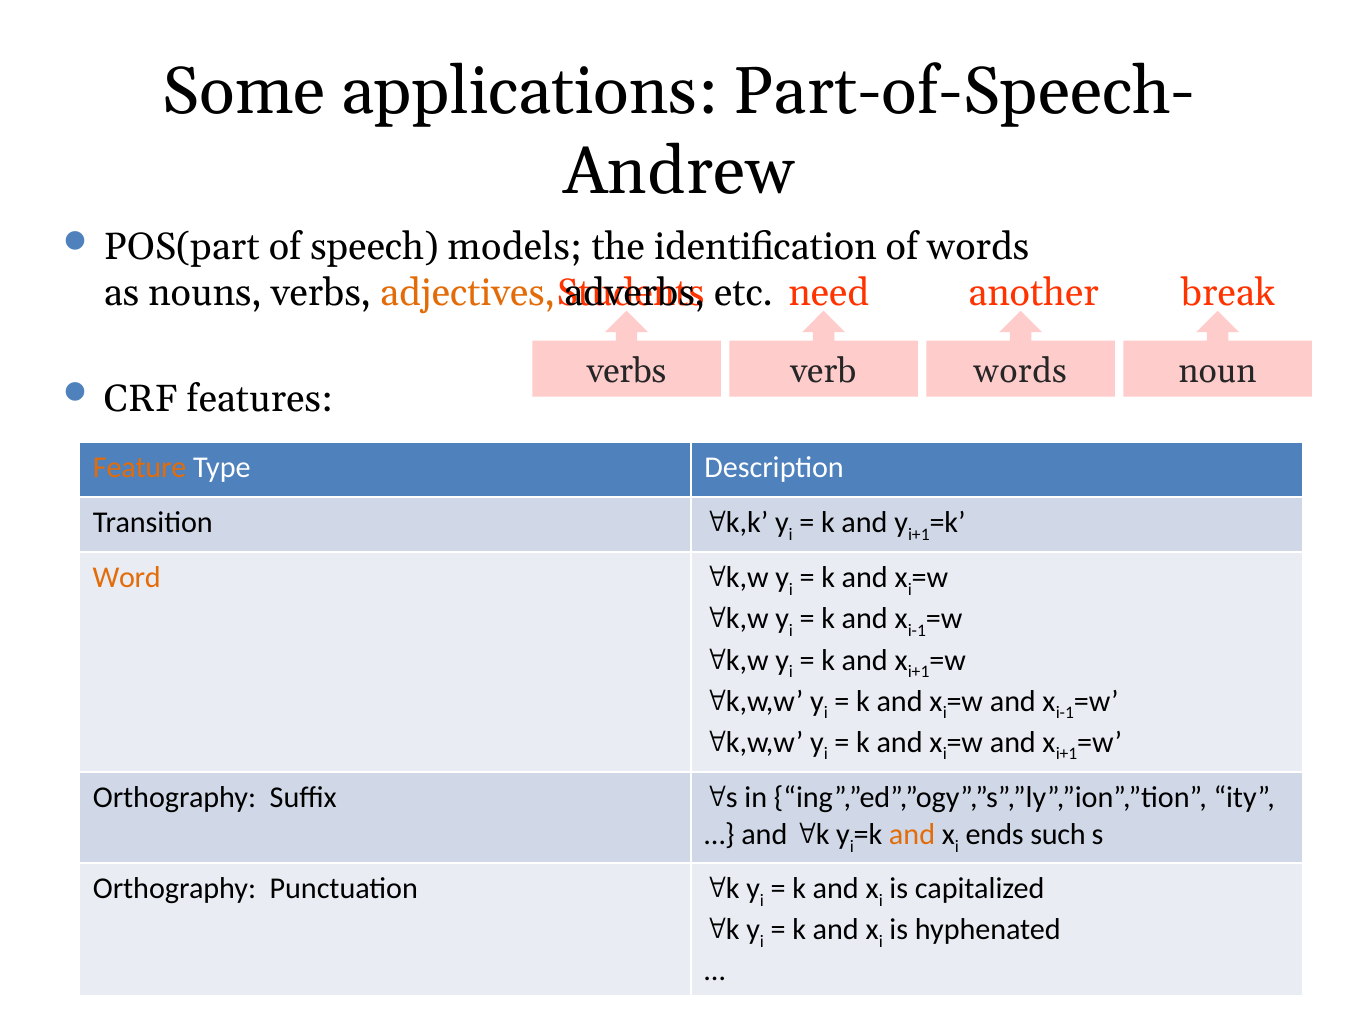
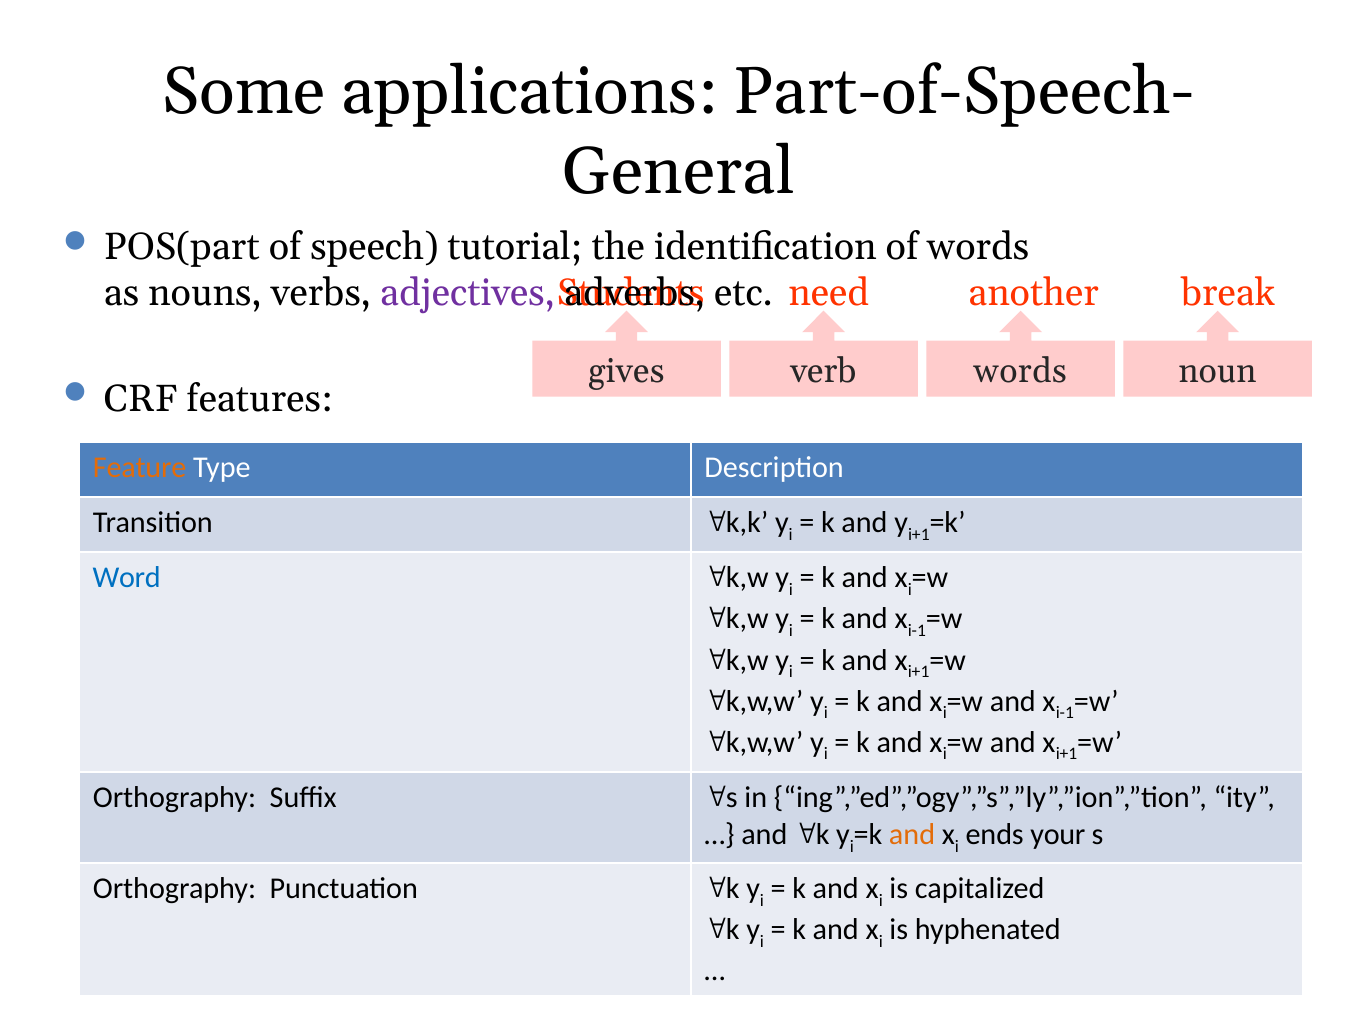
Andrew: Andrew -> General (679, 171)
models: models -> tutorial (515, 247)
adjectives colour: orange -> purple (468, 293)
verbs: verbs -> gives (626, 371)
Word colour: orange -> blue (127, 578)
such: such -> your (1058, 834)
